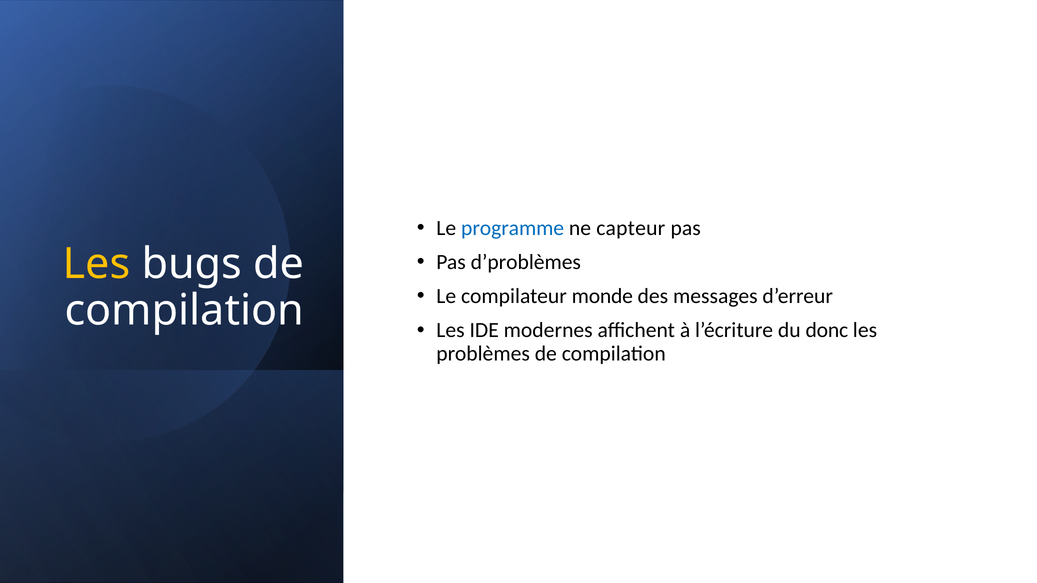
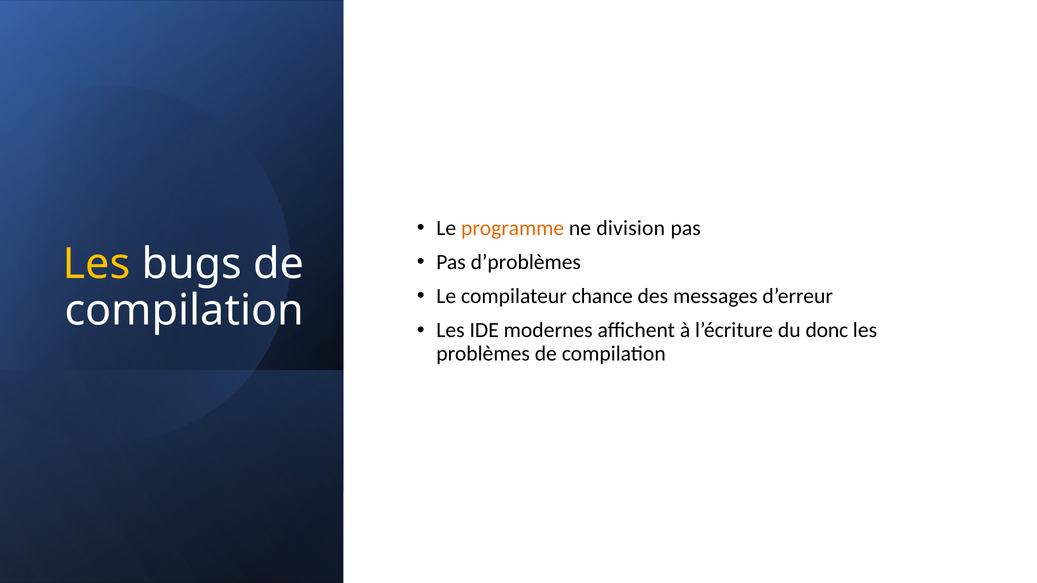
programme colour: blue -> orange (513, 228)
capteur: capteur -> division (631, 228)
monde: monde -> chance (602, 296)
